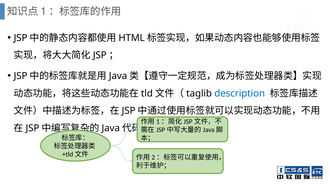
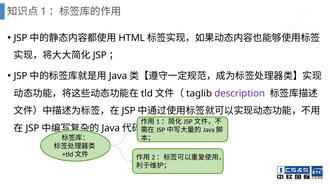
description colour: blue -> purple (240, 93)
